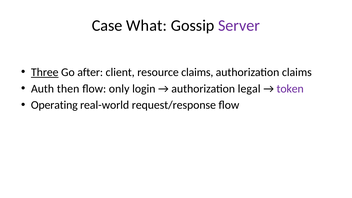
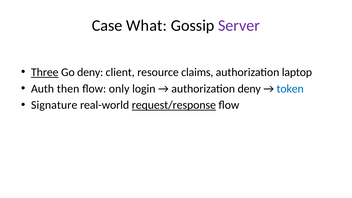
Go after: after -> deny (90, 72)
authorization claims: claims -> laptop (297, 72)
authorization legal: legal -> deny (249, 89)
token colour: purple -> blue (290, 89)
Operating: Operating -> Signature (54, 105)
request/response underline: none -> present (174, 105)
